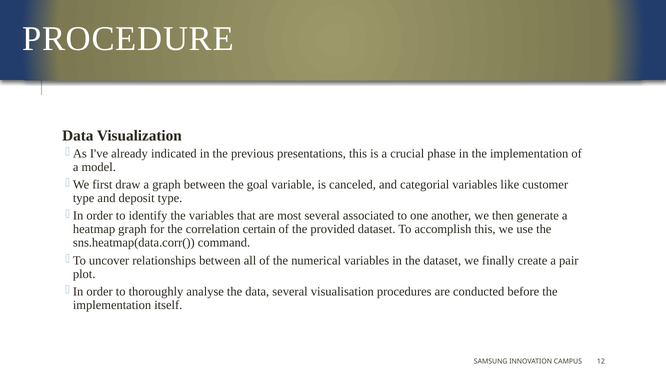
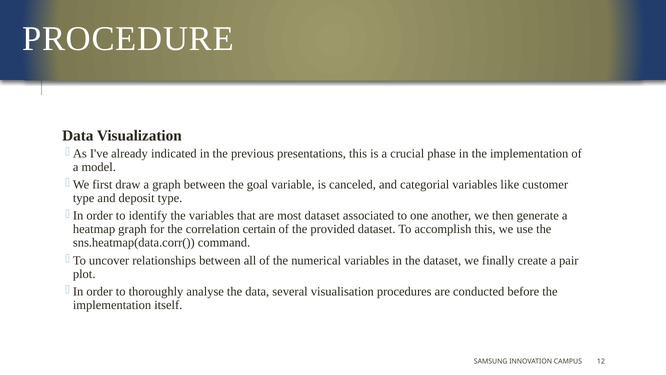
most several: several -> dataset (322, 216)
